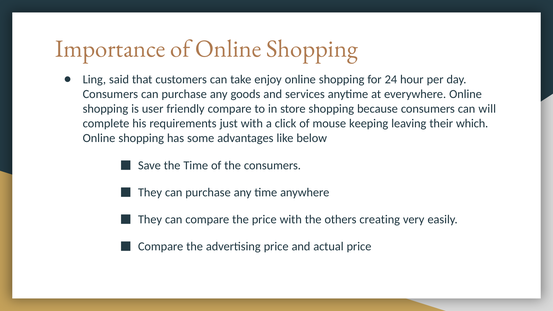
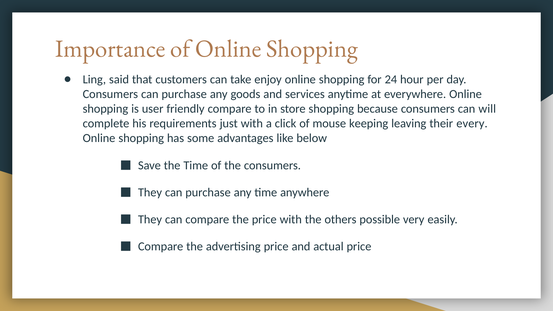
which: which -> every (472, 124)
creating: creating -> possible (380, 219)
